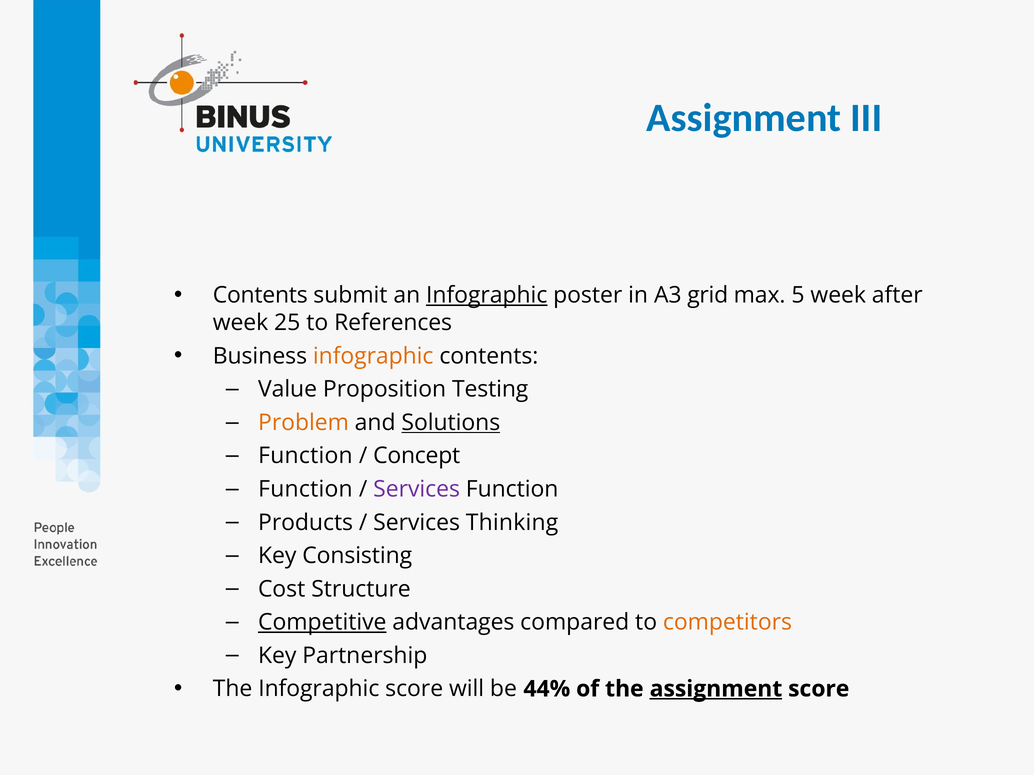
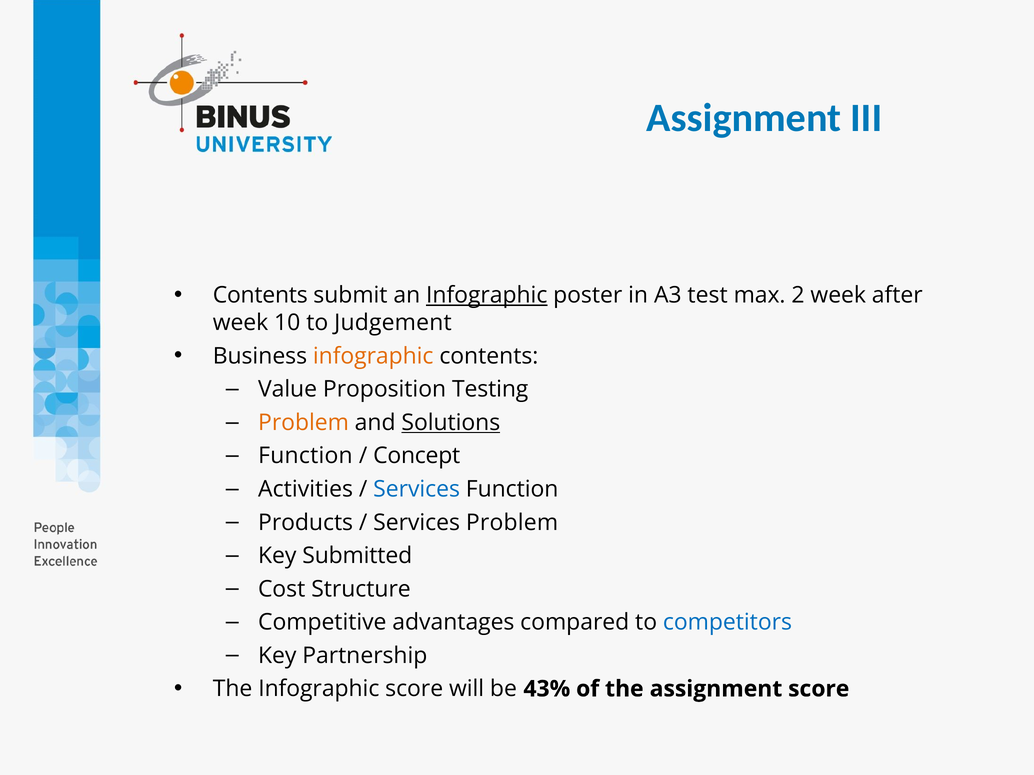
grid: grid -> test (708, 295)
5: 5 -> 2 (798, 295)
25: 25 -> 10 (287, 323)
References: References -> Judgement (393, 323)
Function: Function -> Activities (306, 489)
Services colour: purple -> blue (417, 489)
Services Thinking: Thinking -> Problem (512, 523)
Consisting: Consisting -> Submitted (357, 556)
Competitive underline: present -> none (322, 623)
competitors colour: orange -> blue (727, 623)
44%: 44% -> 43% (547, 689)
assignment underline: present -> none (716, 689)
